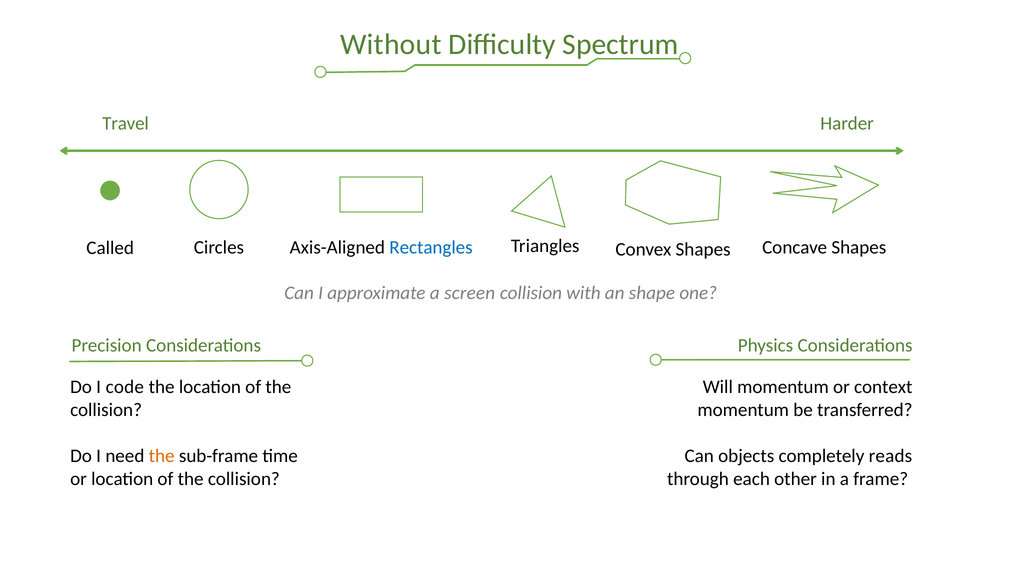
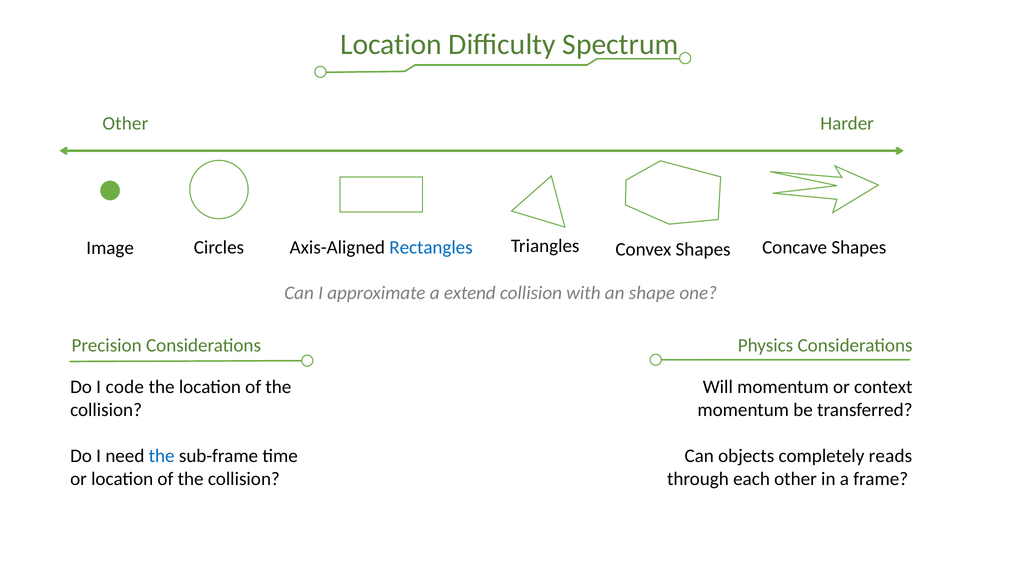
Without: Without -> Location (391, 45)
Travel: Travel -> Other (125, 124)
Called: Called -> Image (110, 248)
screen: screen -> extend (470, 293)
the colour: orange -> blue (162, 456)
